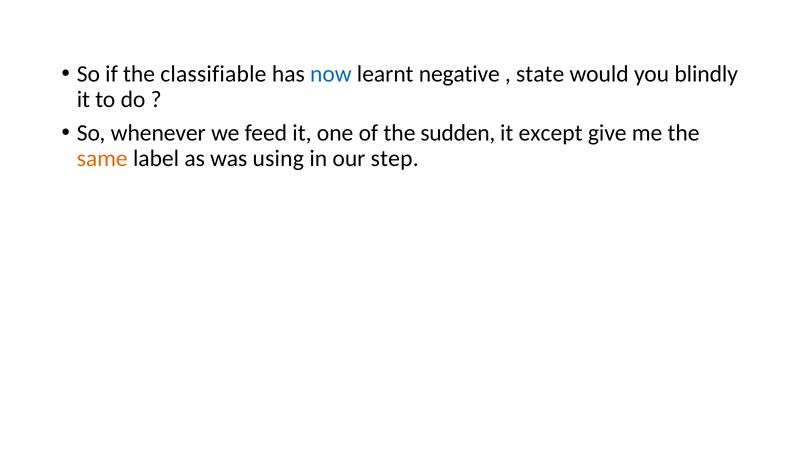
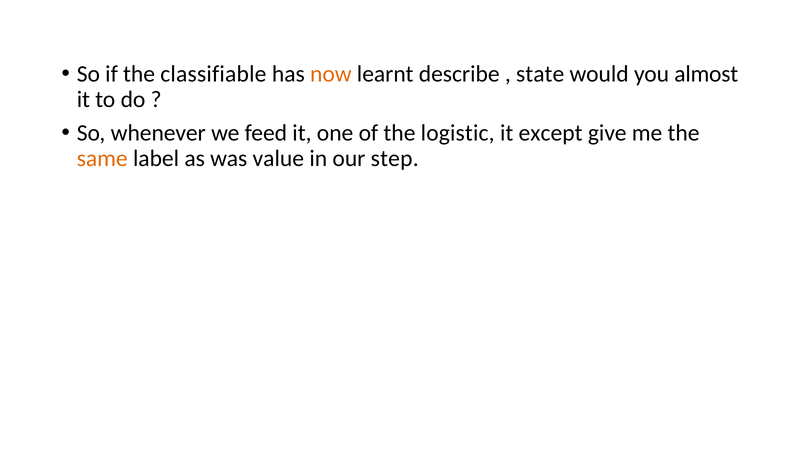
now colour: blue -> orange (331, 74)
negative: negative -> describe (459, 74)
blindly: blindly -> almost (706, 74)
sudden: sudden -> logistic (458, 133)
using: using -> value (278, 159)
